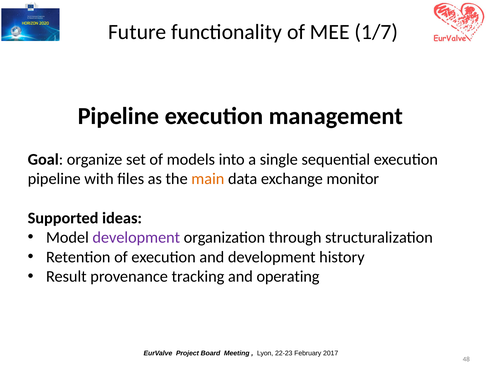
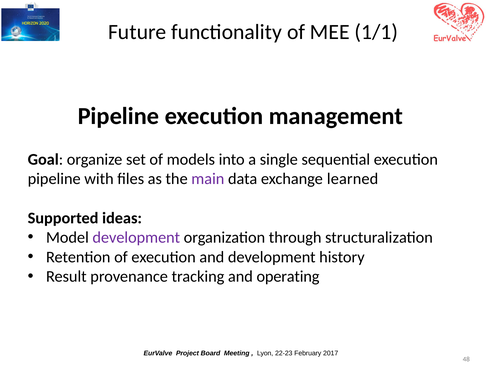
1/7: 1/7 -> 1/1 (376, 32)
main colour: orange -> purple (208, 179)
monitor: monitor -> learned (353, 179)
